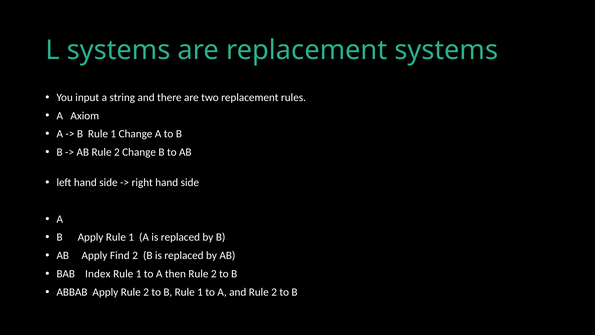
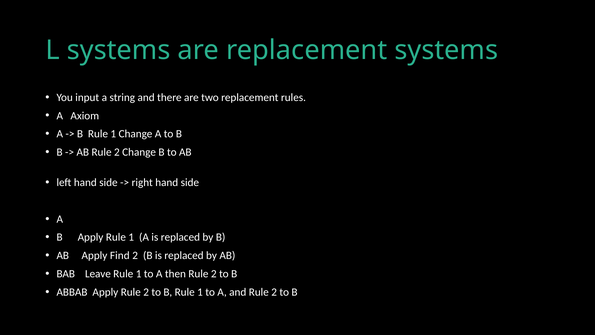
Index: Index -> Leave (98, 274)
